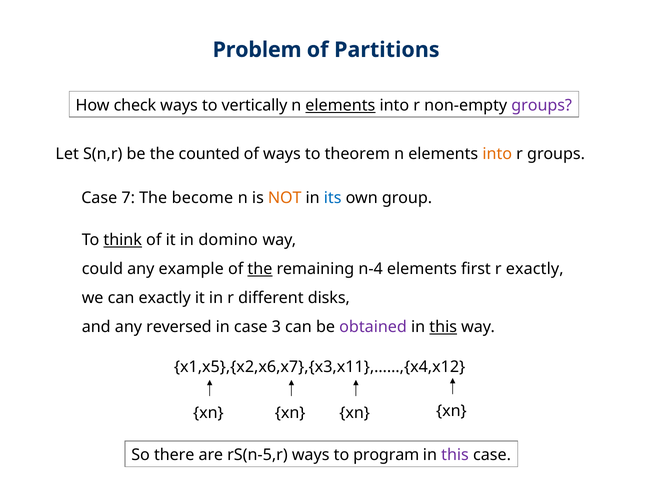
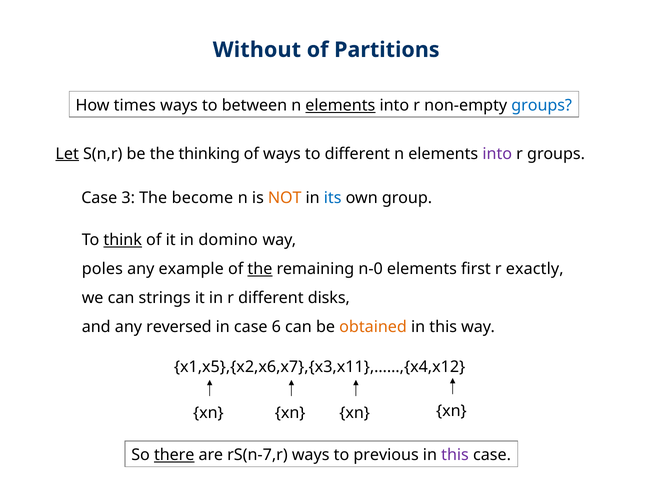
Problem: Problem -> Without (257, 50)
check: check -> times (135, 105)
vertically: vertically -> between (254, 105)
groups colour: purple -> blue (542, 105)
Let underline: none -> present (67, 154)
counted: counted -> thinking (209, 154)
to theorem: theorem -> different (357, 154)
into colour: orange -> purple (497, 154)
7: 7 -> 3 (128, 198)
could: could -> poles (102, 269)
n-4: n-4 -> n-0 (371, 269)
can exactly: exactly -> strings (165, 298)
3: 3 -> 6 (276, 327)
obtained colour: purple -> orange (373, 327)
this underline: present -> none (443, 327)
there underline: none -> present (174, 455)
rS(n-5,r: rS(n-5,r -> rS(n-7,r (257, 455)
program: program -> previous (386, 455)
